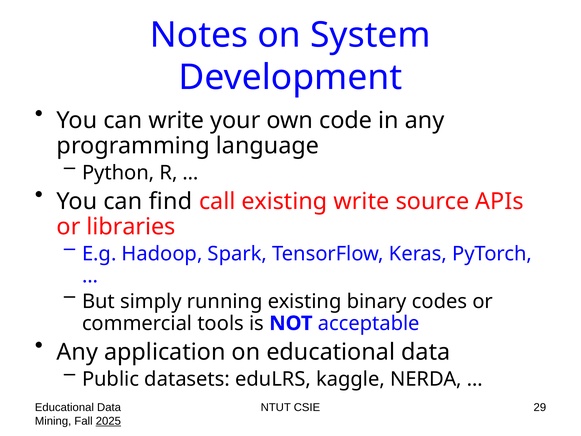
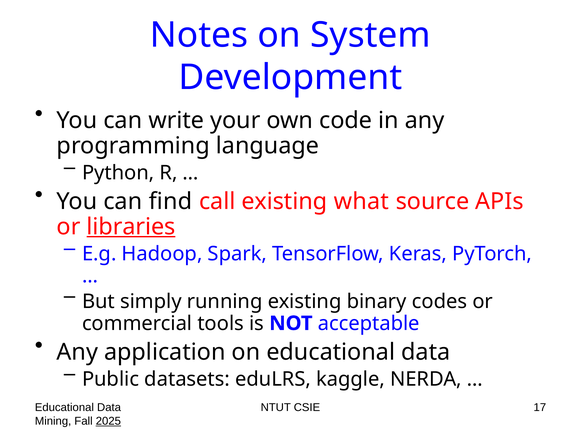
existing write: write -> what (361, 201)
libraries underline: none -> present (131, 227)
29: 29 -> 17 (540, 407)
